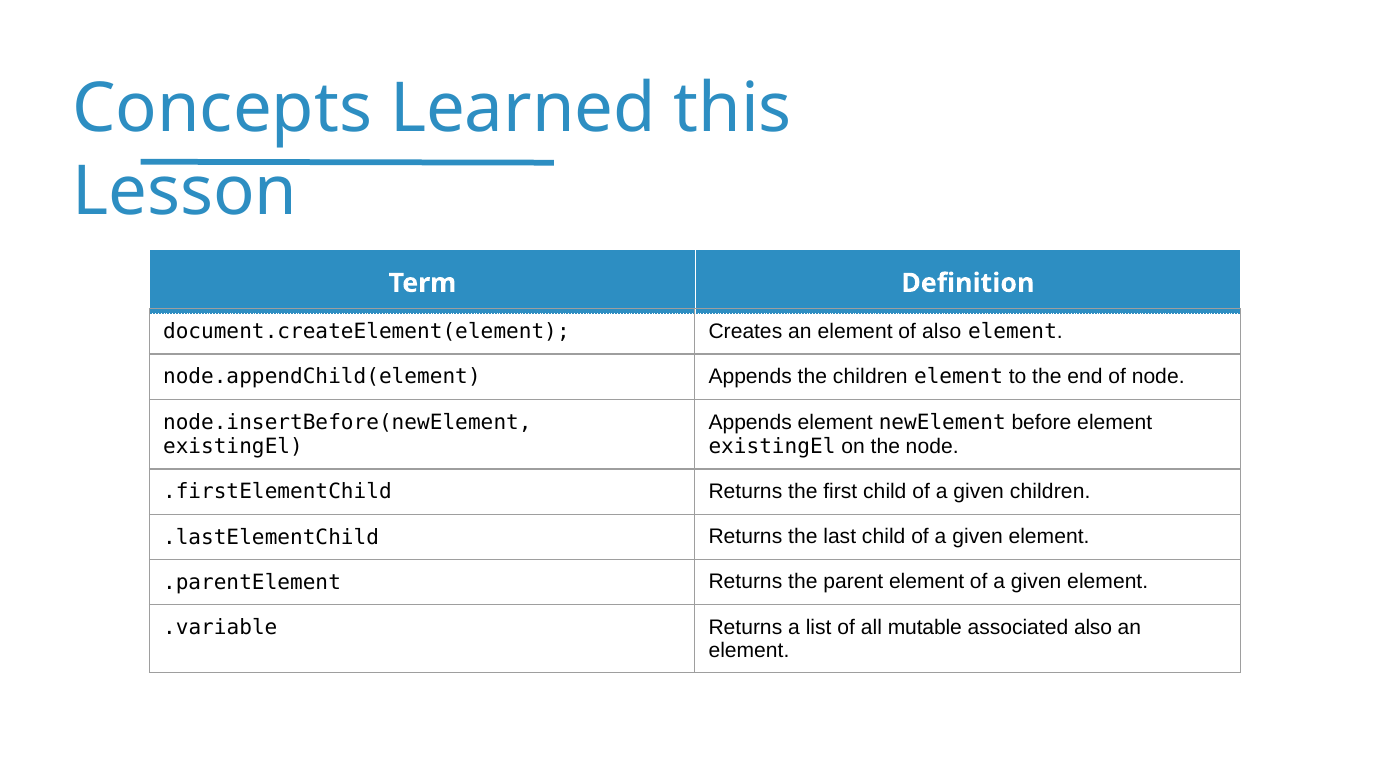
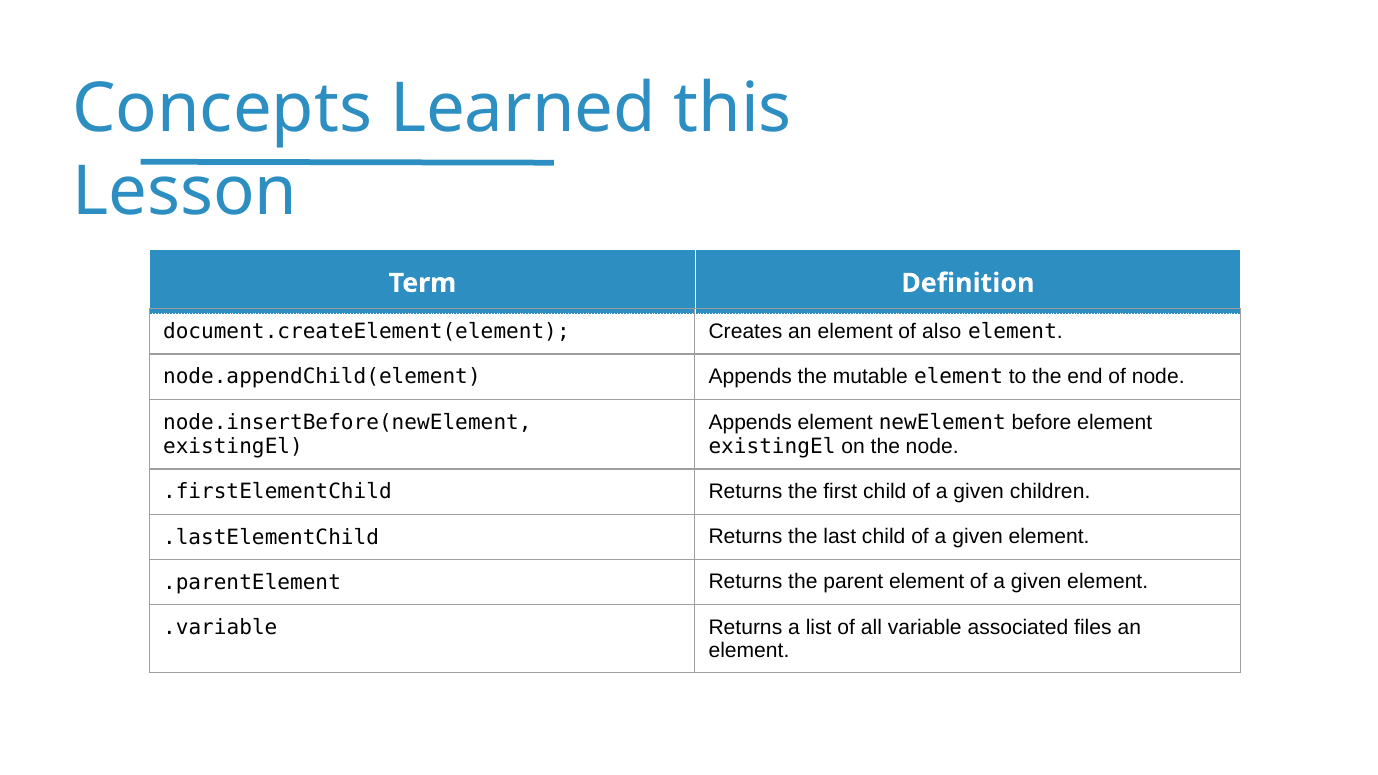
the children: children -> mutable (870, 377)
mutable: mutable -> variable (925, 627)
associated also: also -> files (1093, 627)
